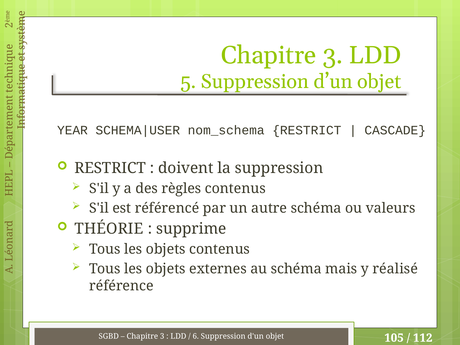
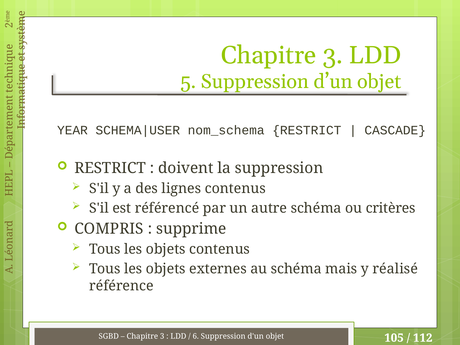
règles: règles -> lignes (181, 188)
valeurs: valeurs -> critères (391, 208)
THÉORIE: THÉORIE -> COMPRIS (109, 229)
